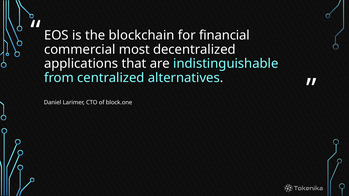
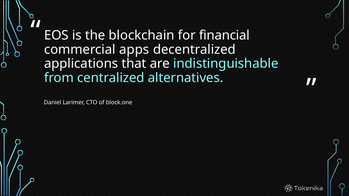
most: most -> apps (134, 50)
